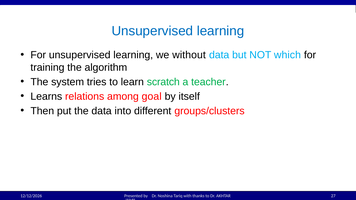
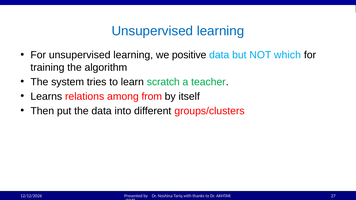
without: without -> positive (189, 55)
goal: goal -> from (152, 96)
